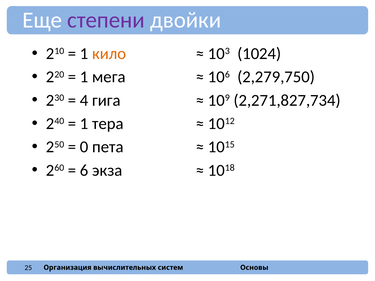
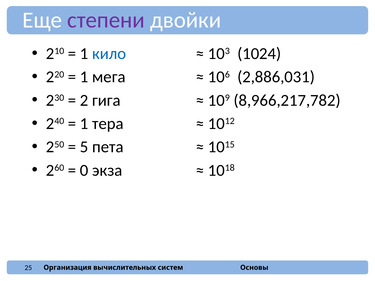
кило colour: orange -> blue (109, 54)
2,279,750: 2,279,750 -> 2,886,031 (276, 77)
4: 4 -> 2 (84, 100)
2,271,827,734: 2,271,827,734 -> 8,966,217,782 (287, 100)
0: 0 -> 5 (84, 147)
6: 6 -> 0 (84, 170)
